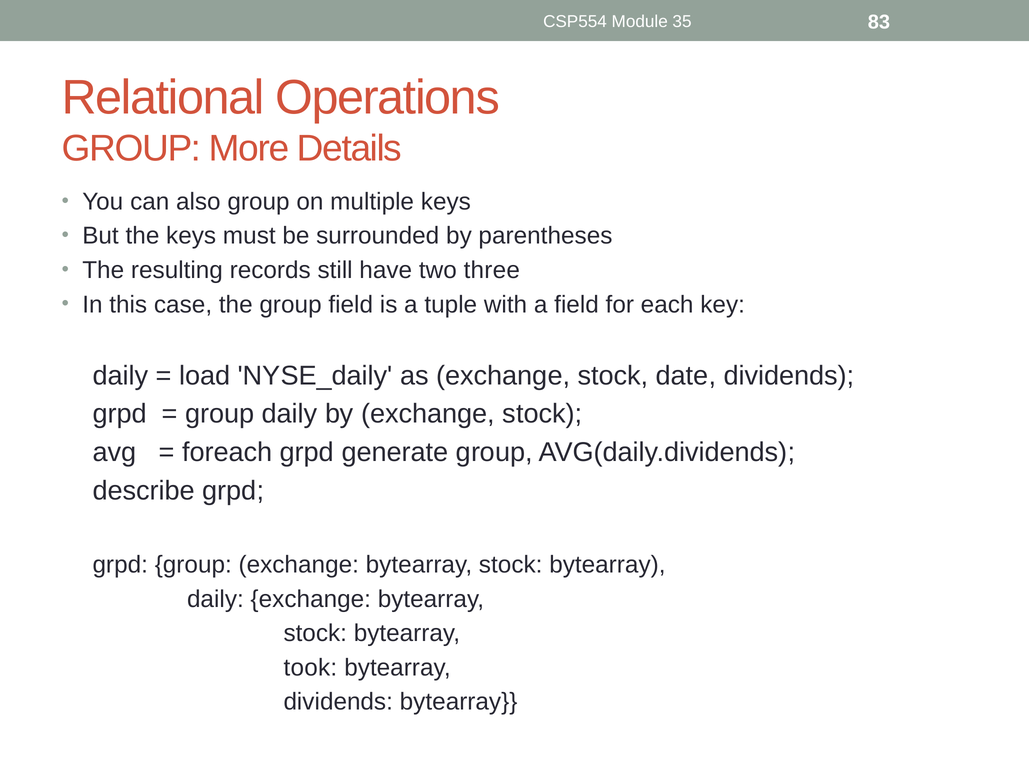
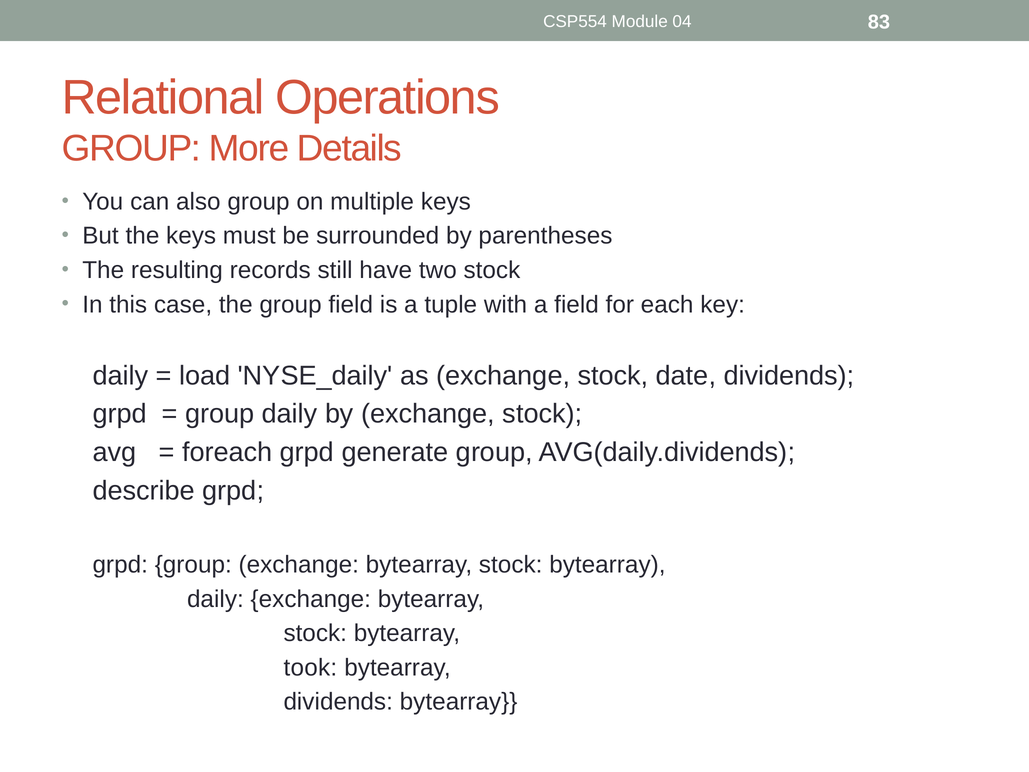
35: 35 -> 04 (682, 22)
two three: three -> stock (492, 270)
